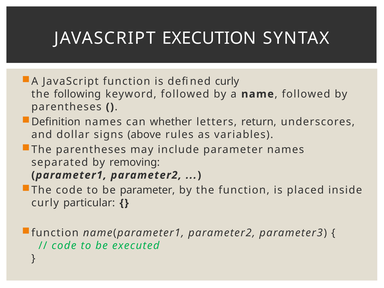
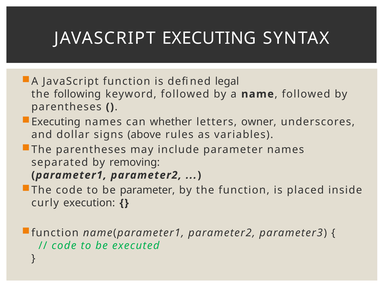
JAVASCRIPT EXECUTION: EXECUTION -> EXECUTING (209, 38)
defined curly: curly -> legal (227, 81)
Definition: Definition -> Executing (56, 122)
return: return -> owner (259, 122)
particular: particular -> execution (89, 203)
